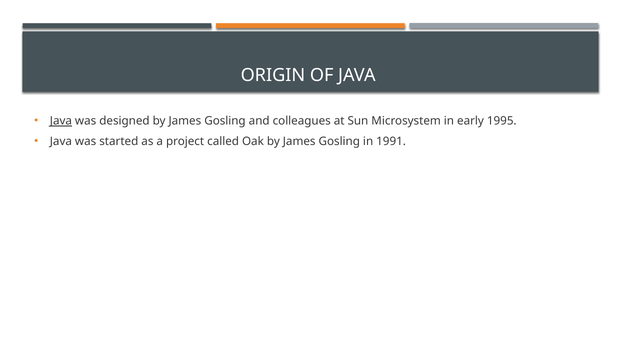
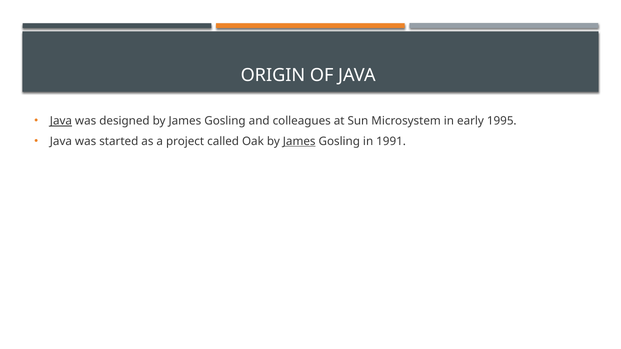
James underline: none -> present (299, 141)
